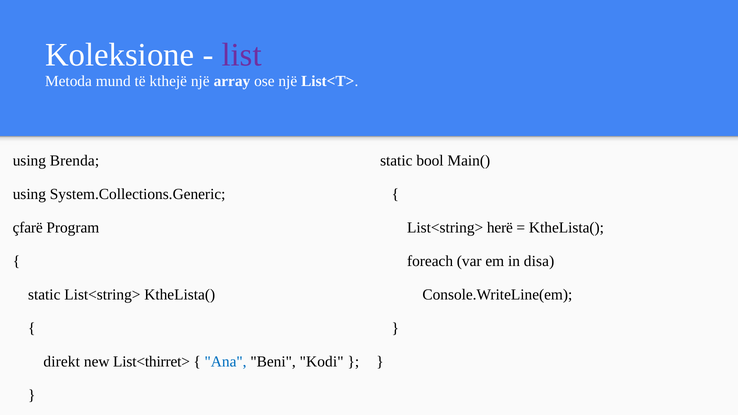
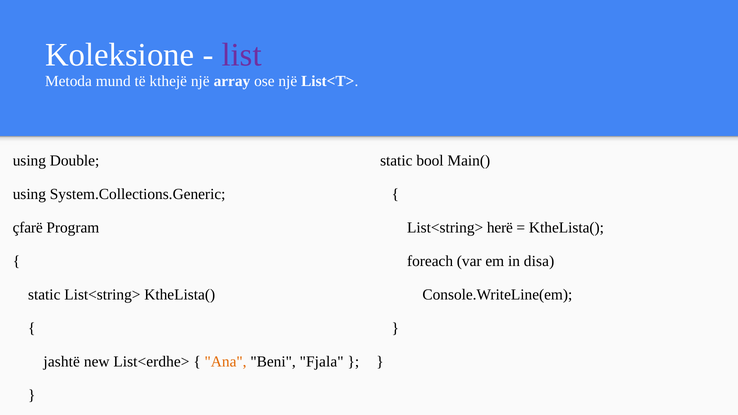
Brenda: Brenda -> Double (75, 161)
direkt: direkt -> jashtë (62, 362)
List<thirret>: List<thirret> -> List<erdhe> (151, 362)
Ana colour: blue -> orange (226, 362)
Kodi: Kodi -> Fjala (322, 362)
